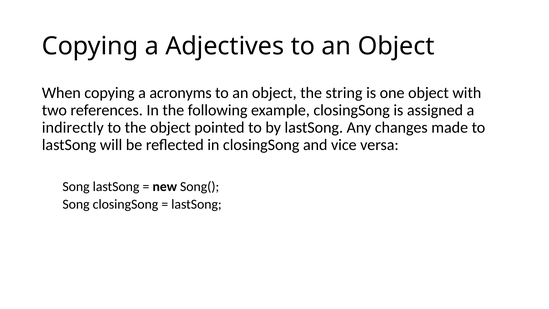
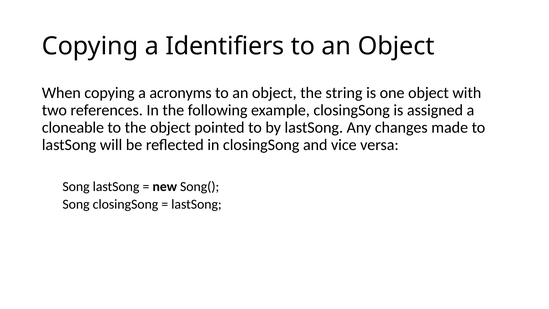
Adjectives: Adjectives -> Identifiers (225, 46)
indirectly: indirectly -> cloneable (73, 127)
